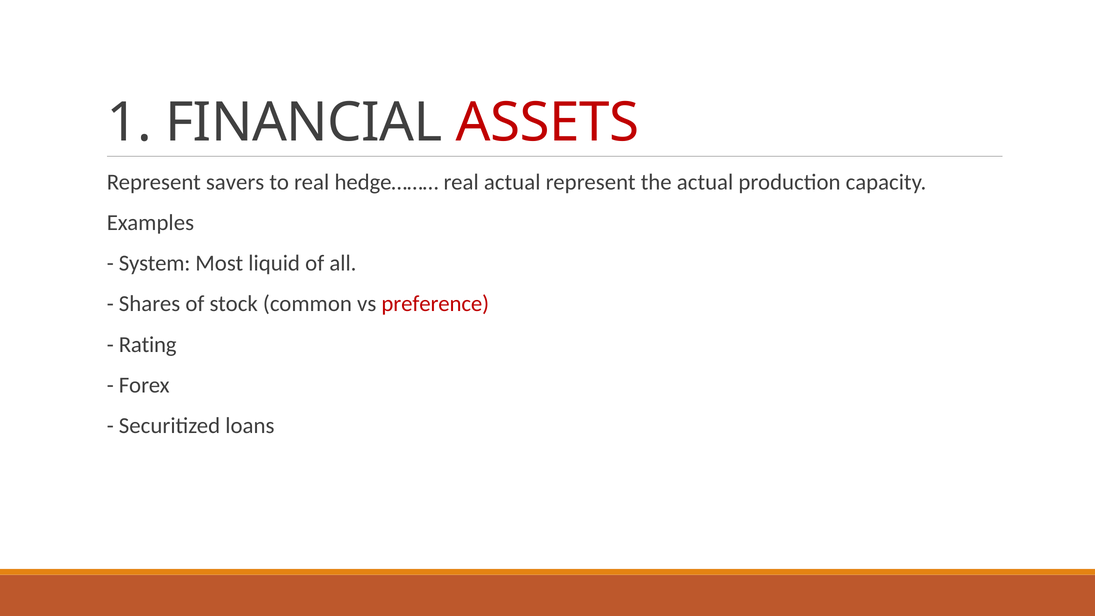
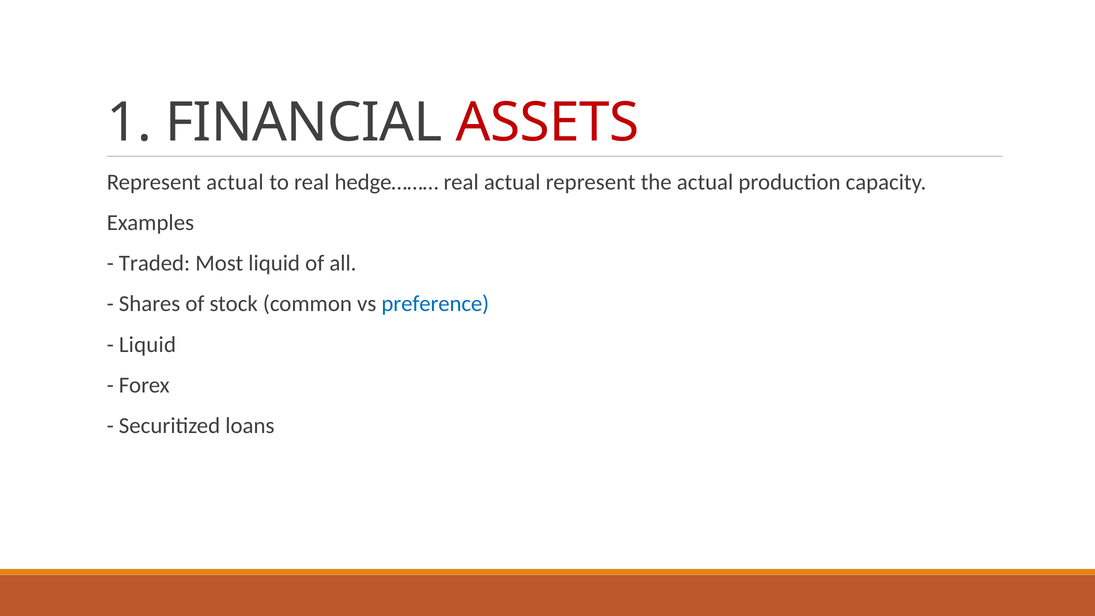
Represent savers: savers -> actual (235, 182)
System: System -> Traded (155, 263)
preference colour: red -> blue (435, 304)
Rating: Rating -> Liquid (147, 345)
